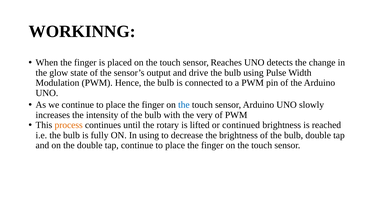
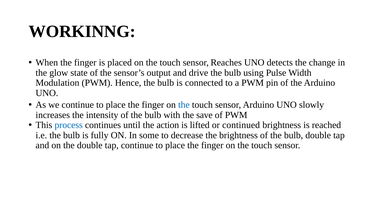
very: very -> save (204, 115)
process colour: orange -> blue (69, 125)
rotary: rotary -> action (168, 125)
In using: using -> some (149, 135)
